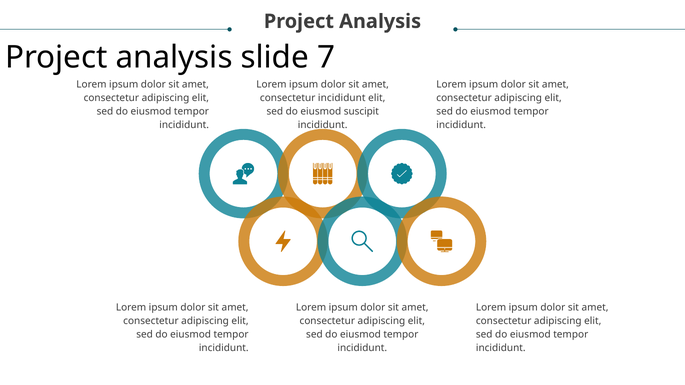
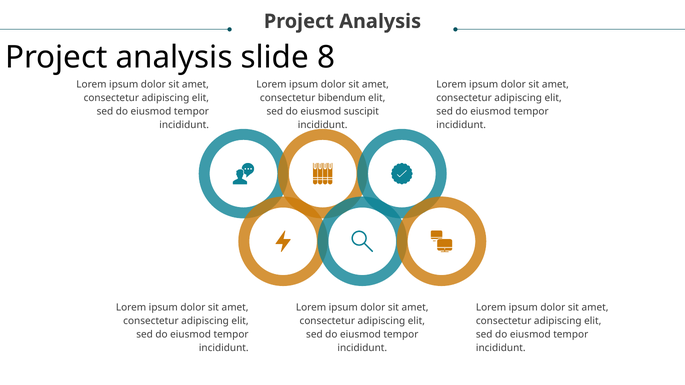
7: 7 -> 8 (326, 58)
consectetur incididunt: incididunt -> bibendum (342, 98)
